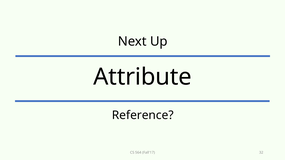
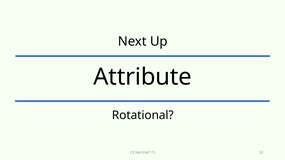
Reference: Reference -> Rotational (143, 115)
